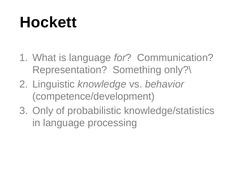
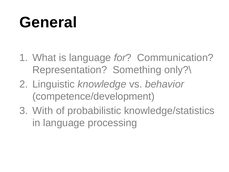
Hockett: Hockett -> General (48, 22)
Only: Only -> With (43, 111)
